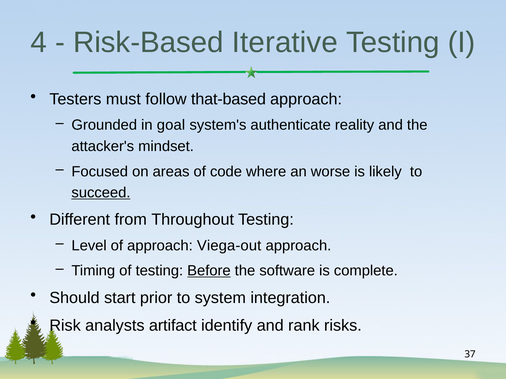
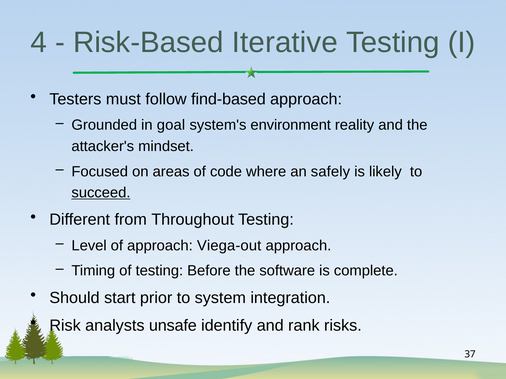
that-based: that-based -> find-based (228, 99)
authenticate: authenticate -> environment (291, 125)
worse: worse -> safely (330, 172)
Before underline: present -> none (209, 271)
artifact: artifact -> unsafe (173, 326)
